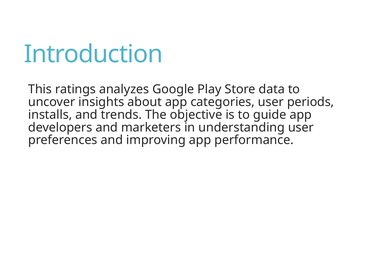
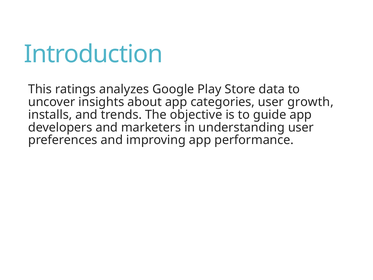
periods: periods -> growth (310, 102)
